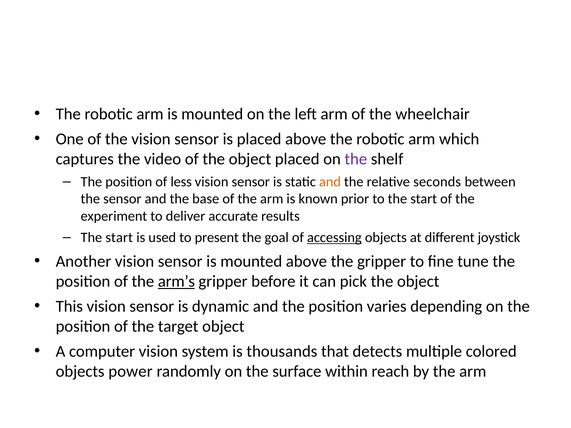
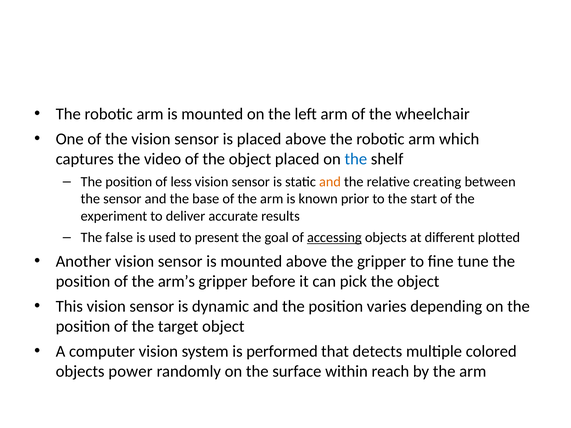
the colour: purple -> blue (356, 159)
seconds: seconds -> creating (437, 182)
start: start -> false (119, 238)
joystick: joystick -> plotted (499, 238)
arm’s underline: present -> none (176, 281)
thousands: thousands -> performed (282, 352)
